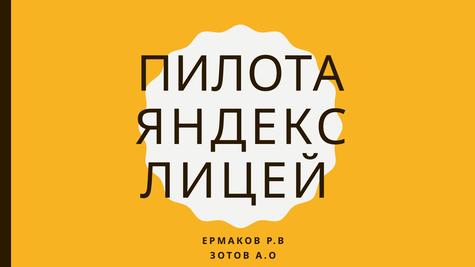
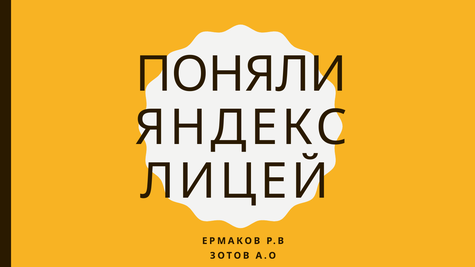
ПИЛОТА: ПИЛОТА -> ПОНЯЛИ (241, 75)
